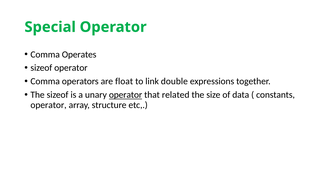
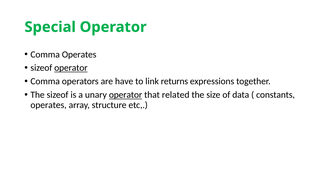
operator underline: none -> present (71, 68)
float: float -> have (124, 81)
double: double -> returns (174, 81)
operator: operator -> operates (49, 105)
